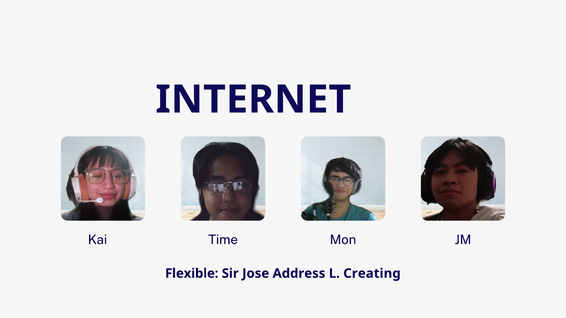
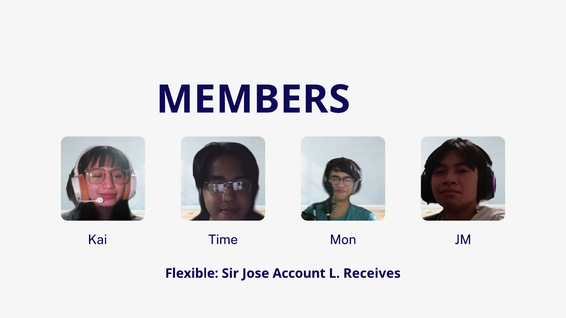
INTERNET: INTERNET -> MEMBERS (253, 100)
Address: Address -> Account (299, 274)
Creating: Creating -> Receives (372, 274)
